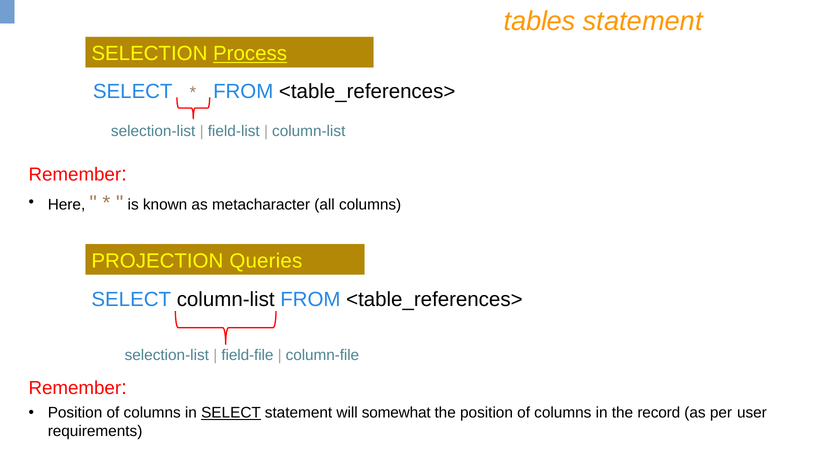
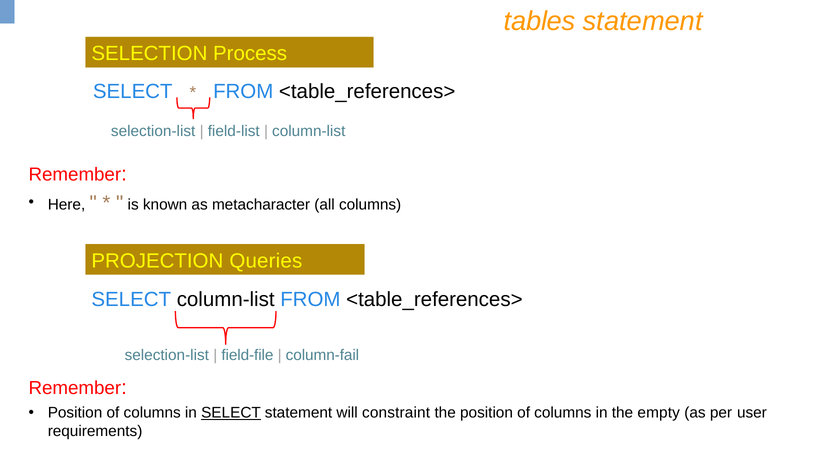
Process underline: present -> none (250, 54)
column-file: column-file -> column-fail (322, 355)
somewhat: somewhat -> constraint (396, 413)
record: record -> empty (659, 413)
